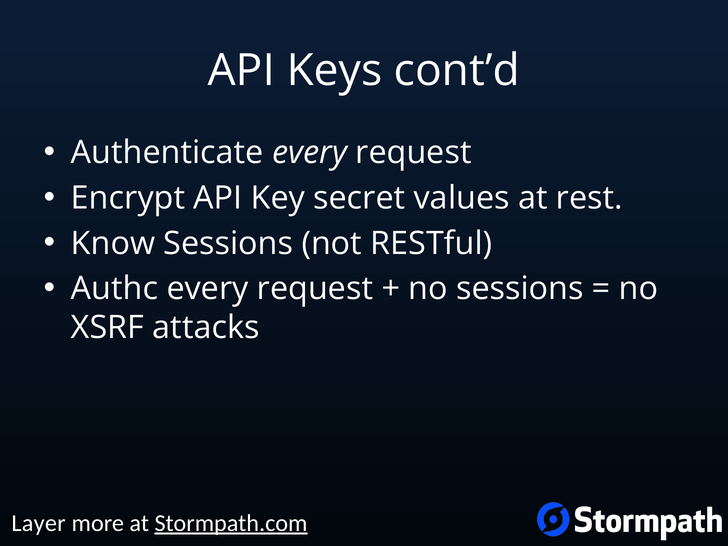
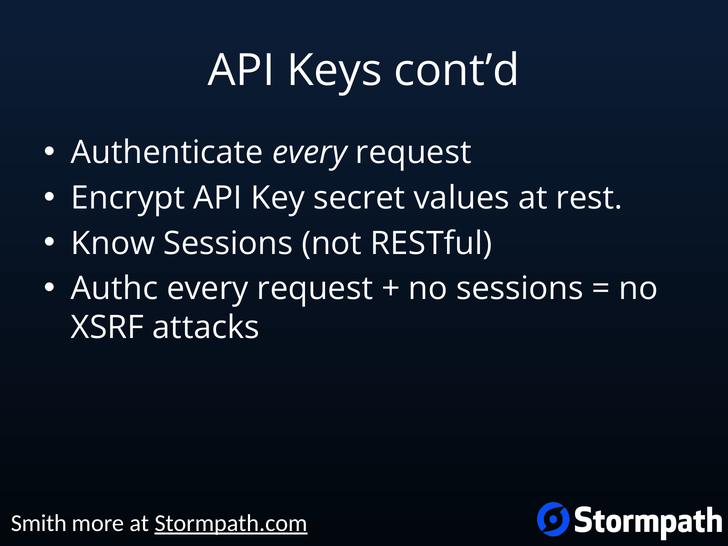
Layer: Layer -> Smith (39, 523)
